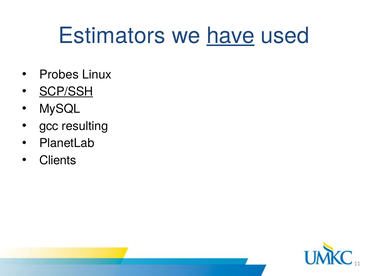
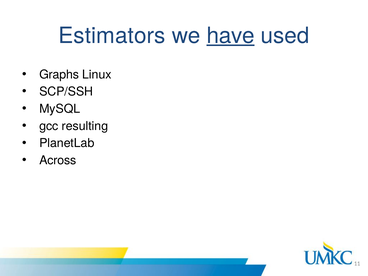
Probes: Probes -> Graphs (59, 74)
SCP/SSH underline: present -> none (66, 92)
Clients: Clients -> Across (58, 160)
